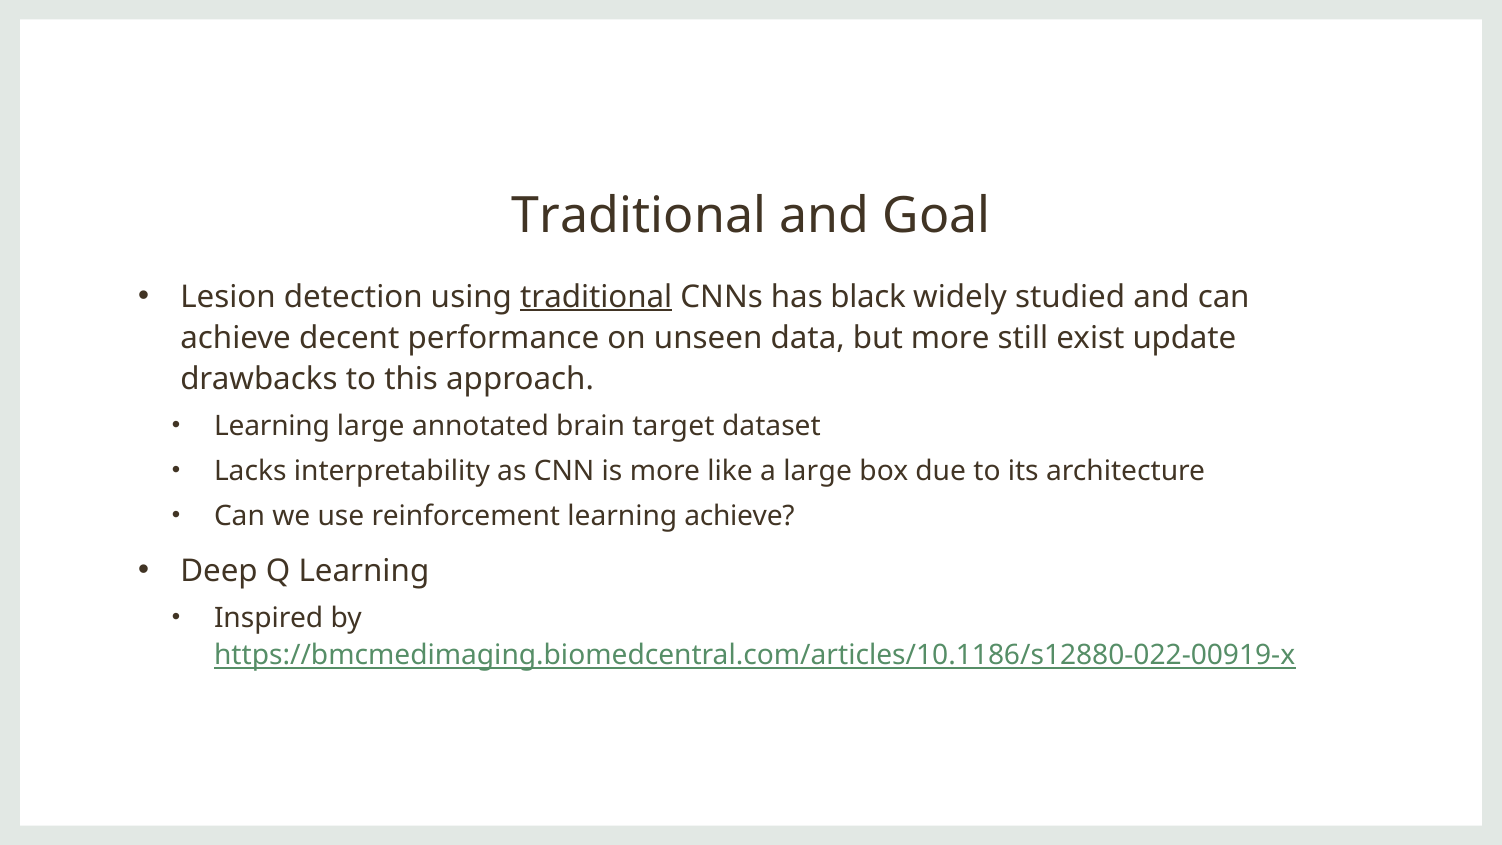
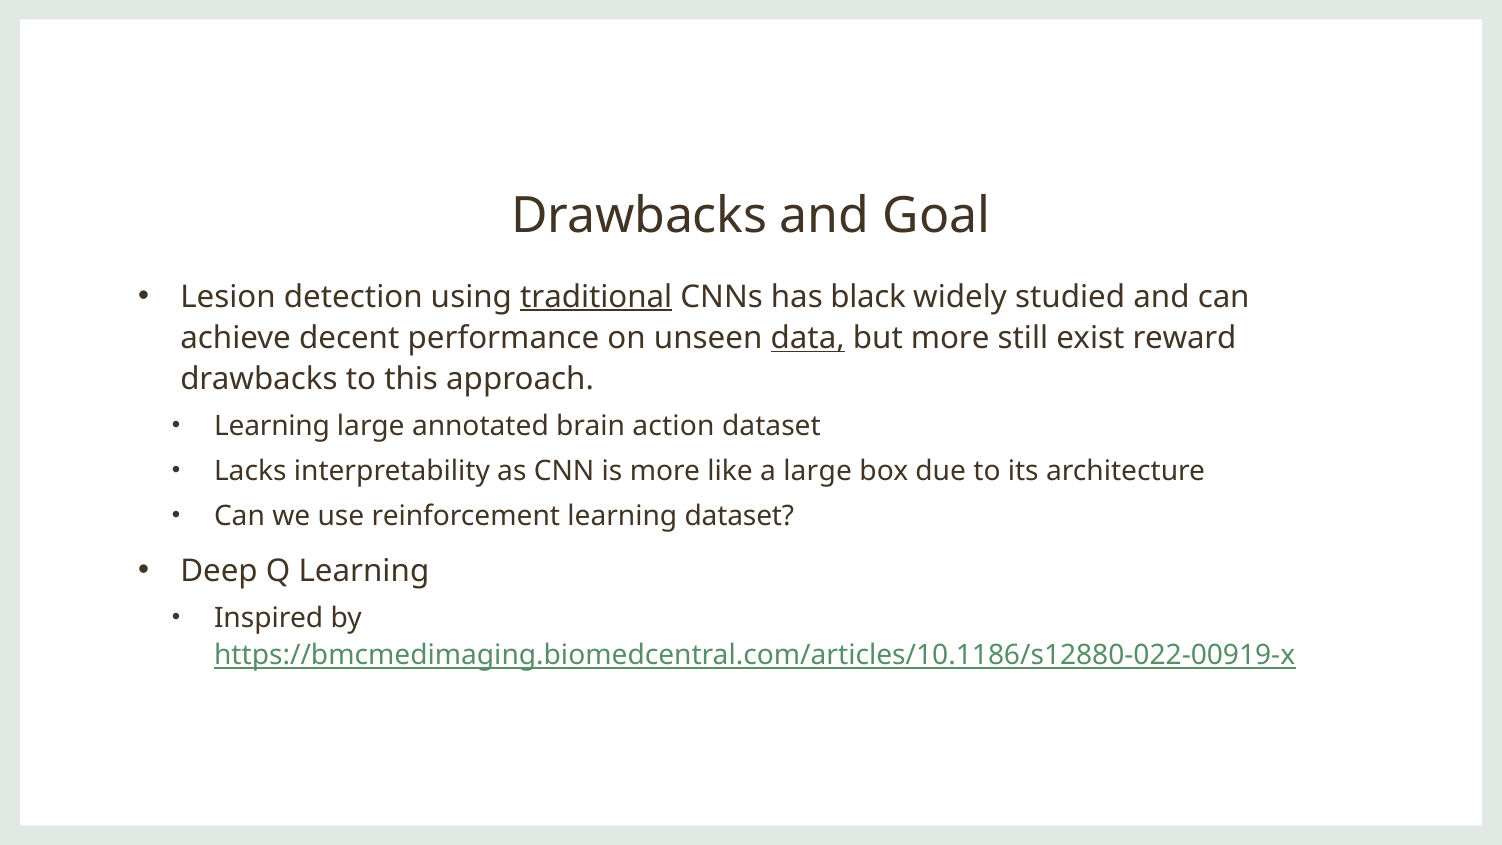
Traditional: Traditional -> Drawbacks (639, 216)
data underline: none -> present (808, 338)
update: update -> reward (1184, 338)
target: target -> action (673, 426)
learning achieve: achieve -> dataset (739, 516)
